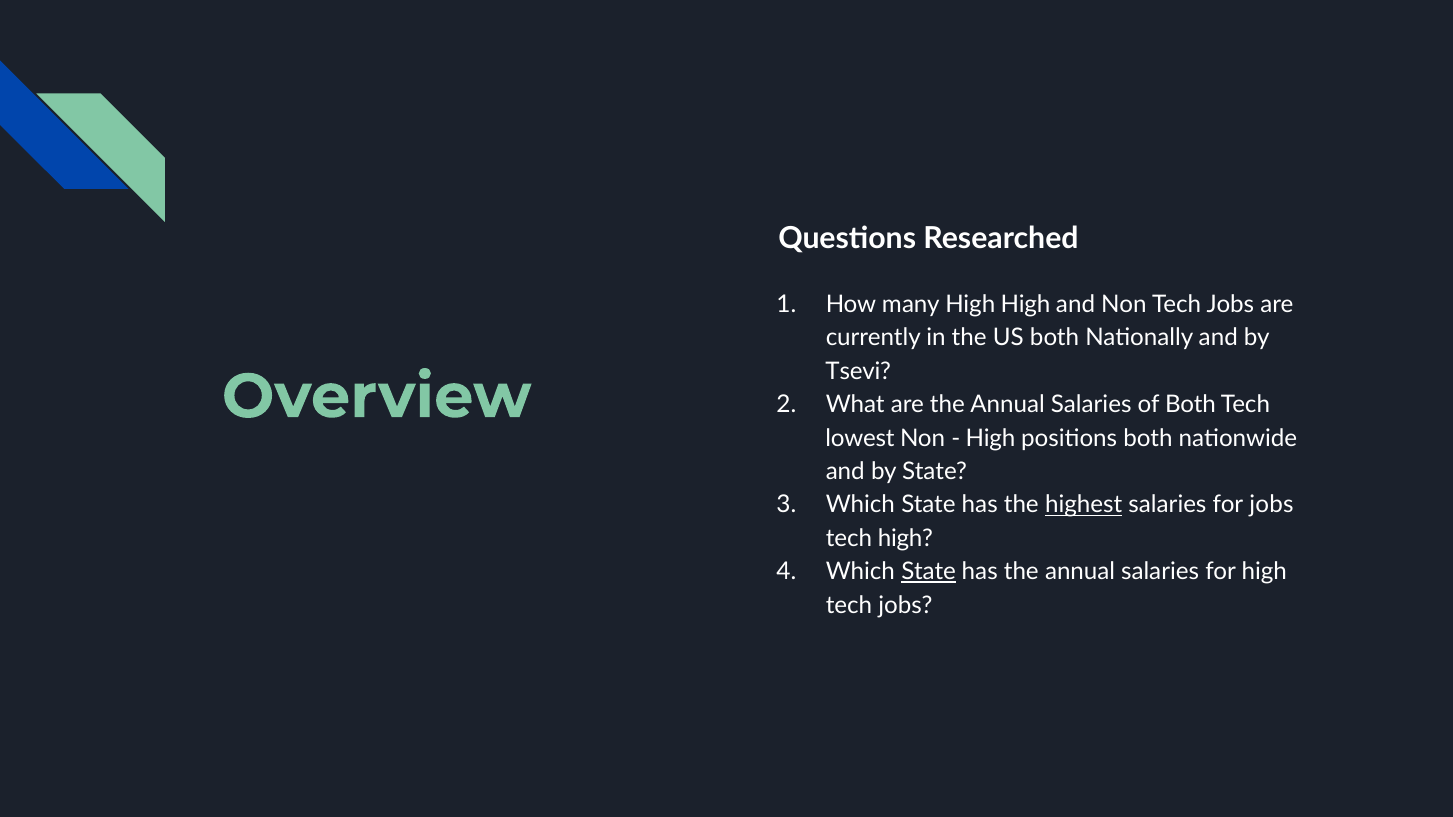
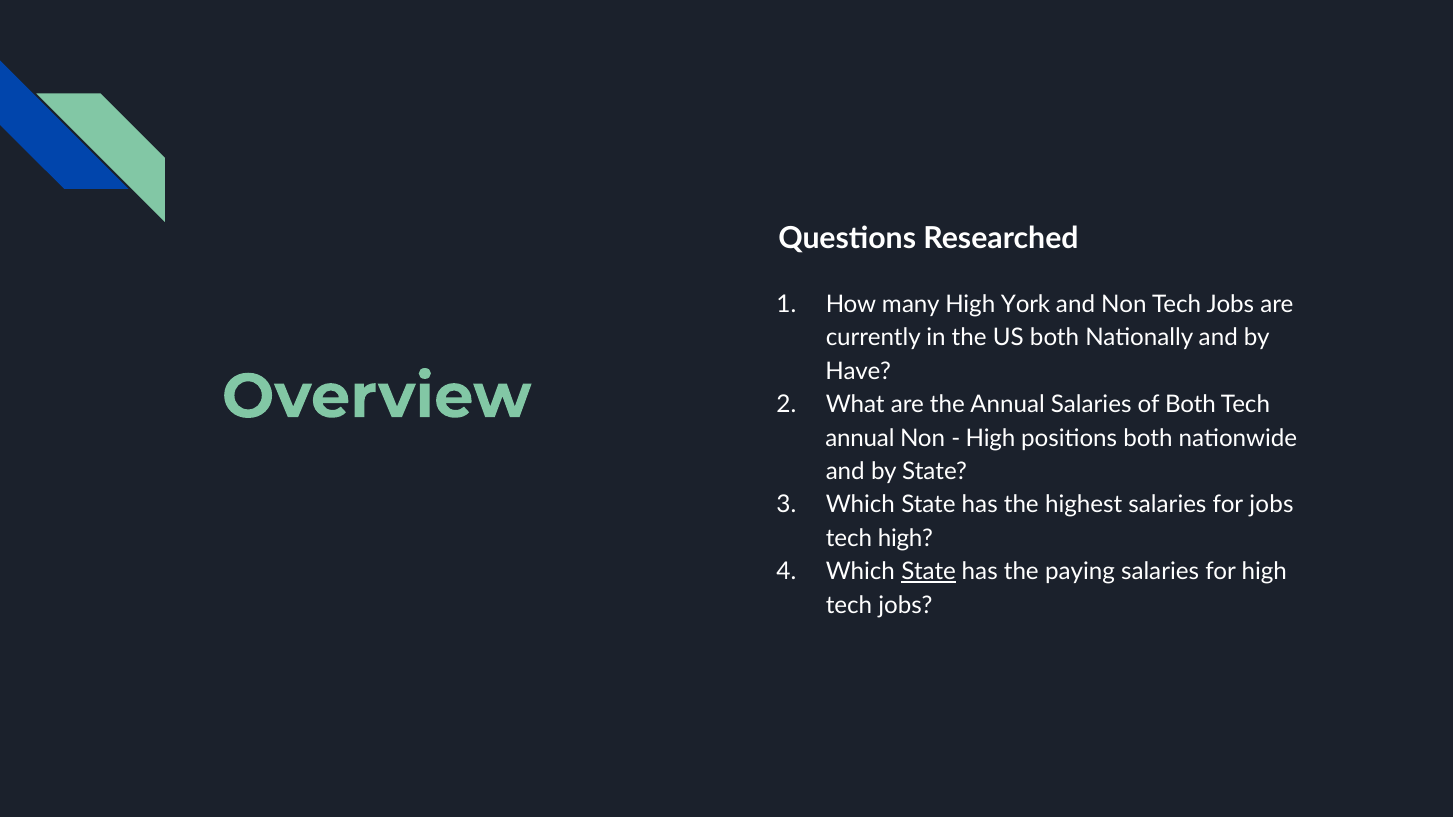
High High: High -> York (1026, 305)
Tsevi: Tsevi -> Have (858, 372)
lowest: lowest -> annual (860, 438)
highest underline: present -> none (1084, 505)
has the annual: annual -> paying (1080, 572)
